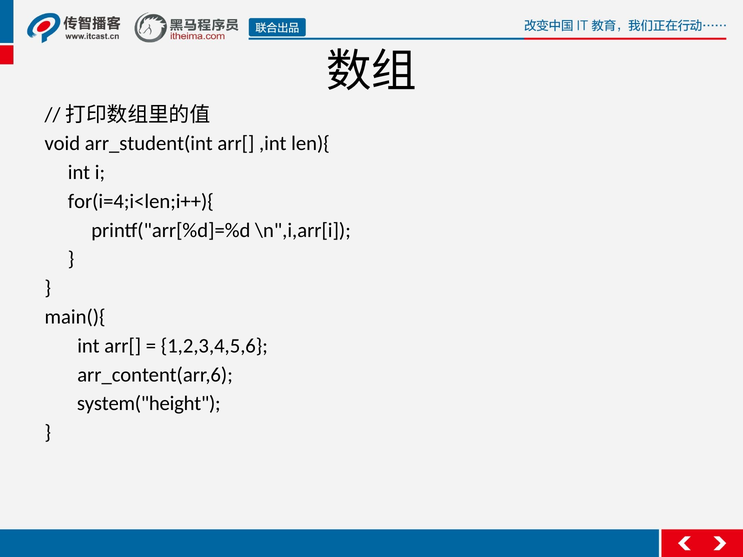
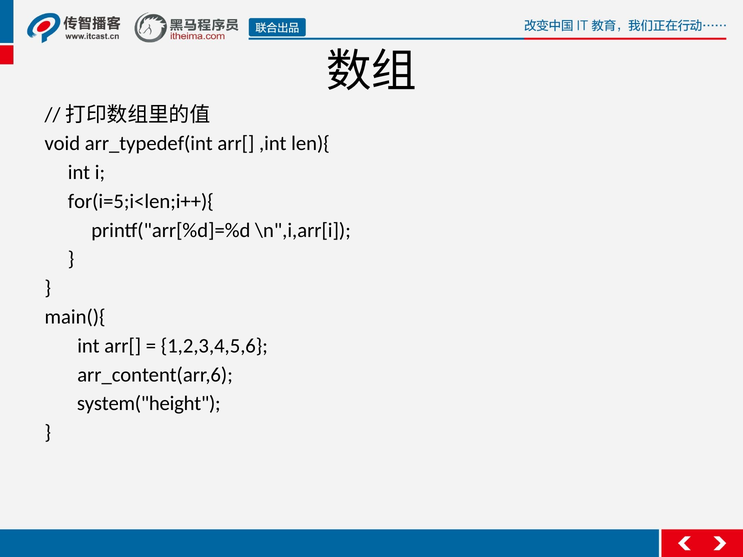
arr_student(int: arr_student(int -> arr_typedef(int (149, 144)
for(i=4;i<len;i++){: for(i=4;i<len;i++){ -> for(i=5;i<len;i++){ (141, 201)
